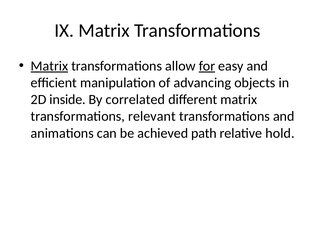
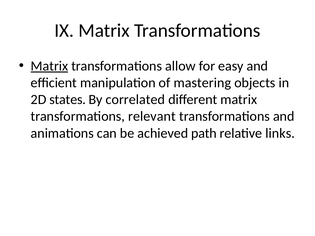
for underline: present -> none (207, 66)
advancing: advancing -> mastering (202, 83)
inside: inside -> states (68, 100)
hold: hold -> links (280, 133)
